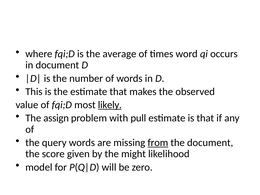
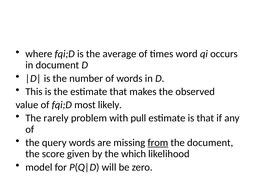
likely underline: present -> none (110, 105)
assign: assign -> rarely (56, 118)
might: might -> which (134, 154)
